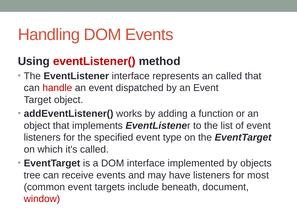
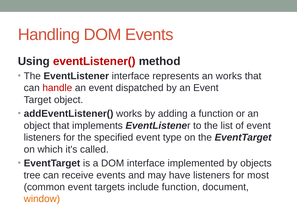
an called: called -> works (229, 76)
include beneath: beneath -> function (181, 187)
window colour: red -> orange (42, 199)
